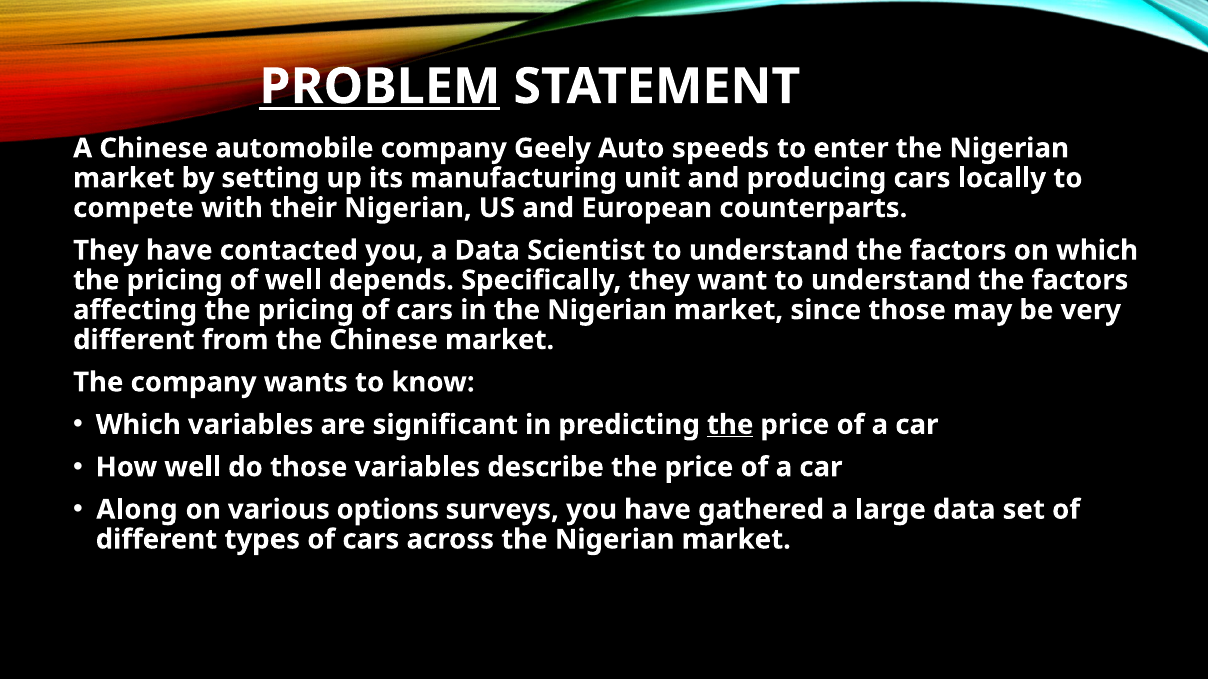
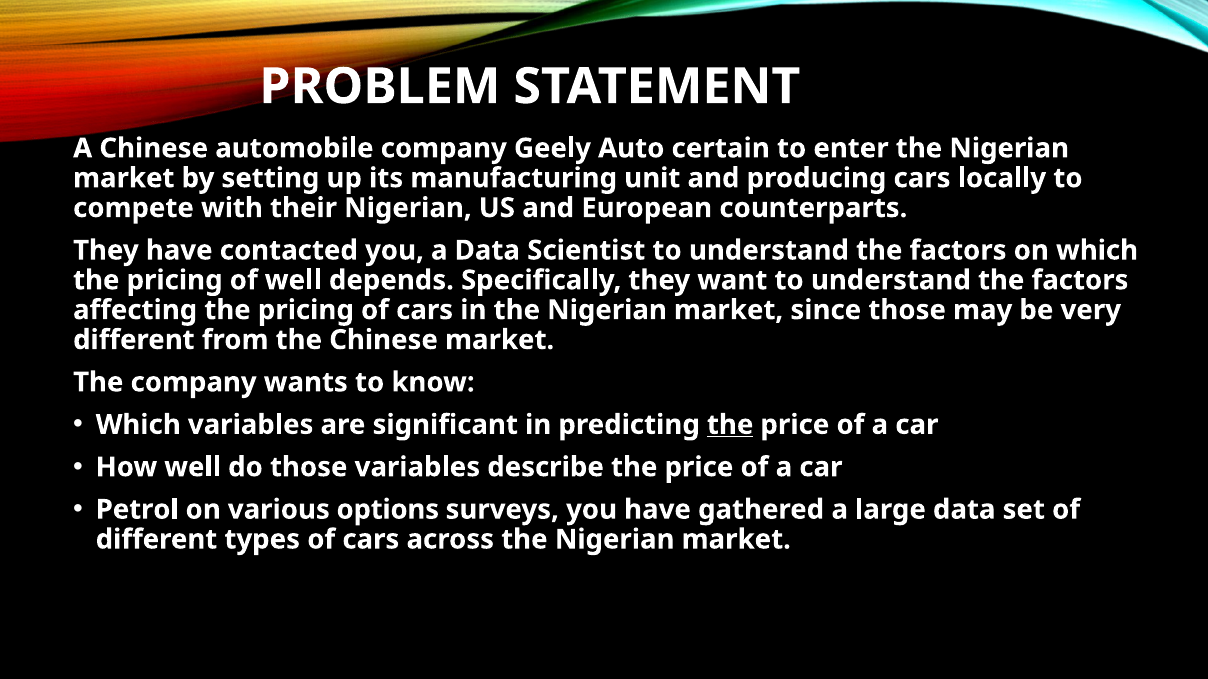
PROBLEM underline: present -> none (380, 87)
speeds: speeds -> certain (721, 148)
Along: Along -> Petrol (137, 510)
